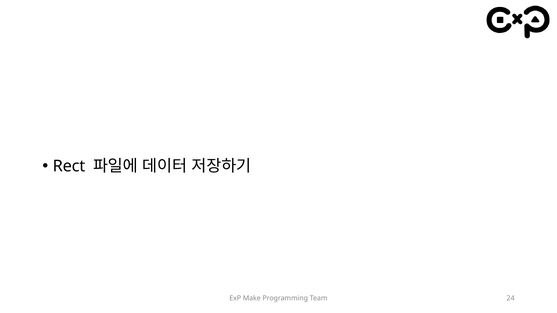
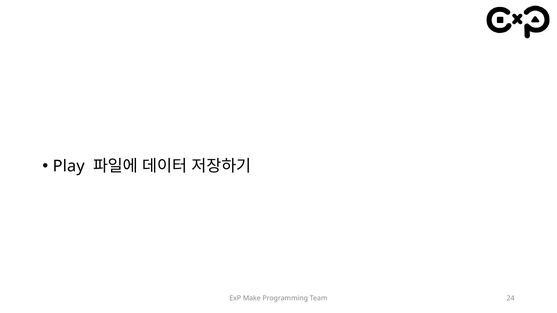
Rect: Rect -> Play (69, 166)
